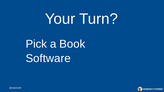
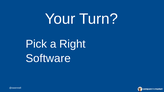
Book: Book -> Right (72, 44)
